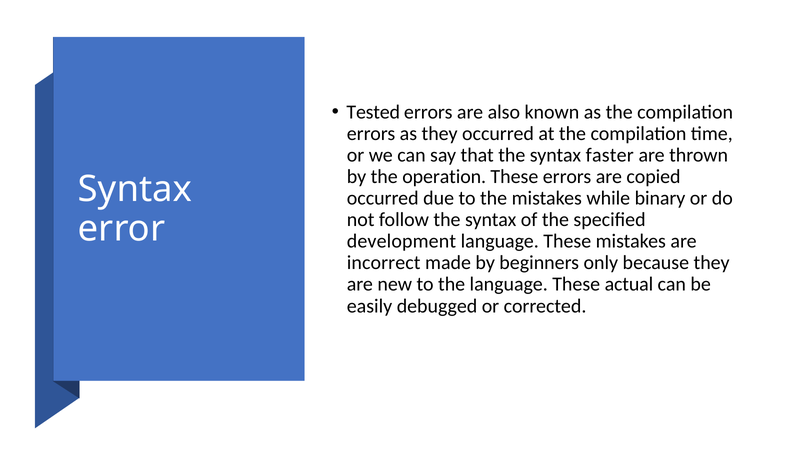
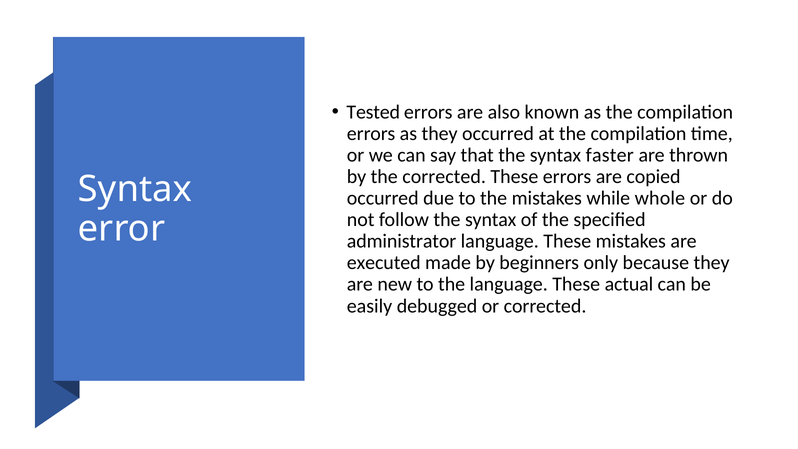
the operation: operation -> corrected (444, 177)
binary: binary -> whole (660, 198)
development: development -> administrator (402, 241)
incorrect: incorrect -> executed (384, 263)
